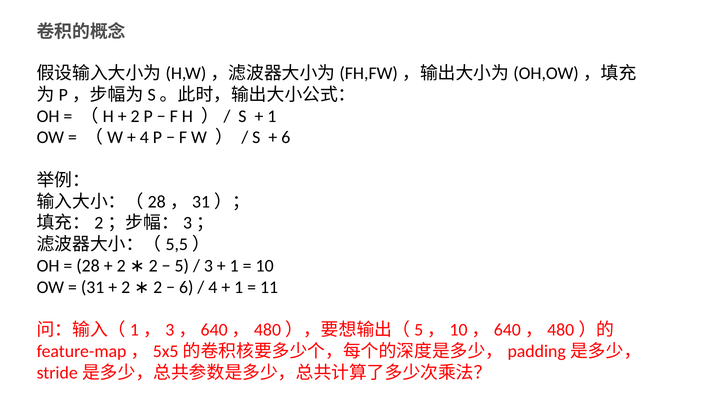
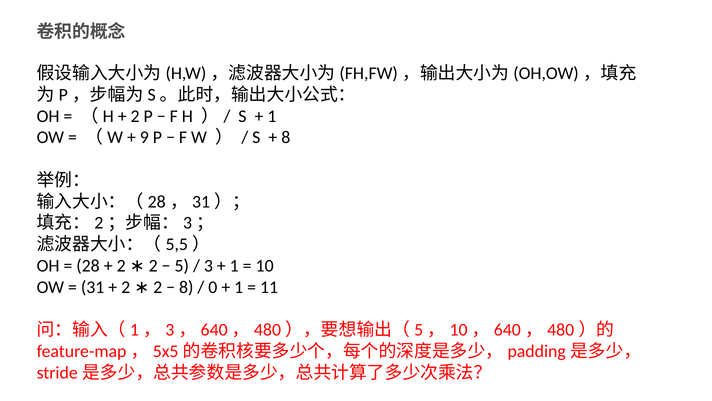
4: 4 -> 9 (144, 137)
6: 6 -> 8 (286, 137)
6: 6 -> 8 (186, 287)
4: 4 -> 0 (213, 287)
